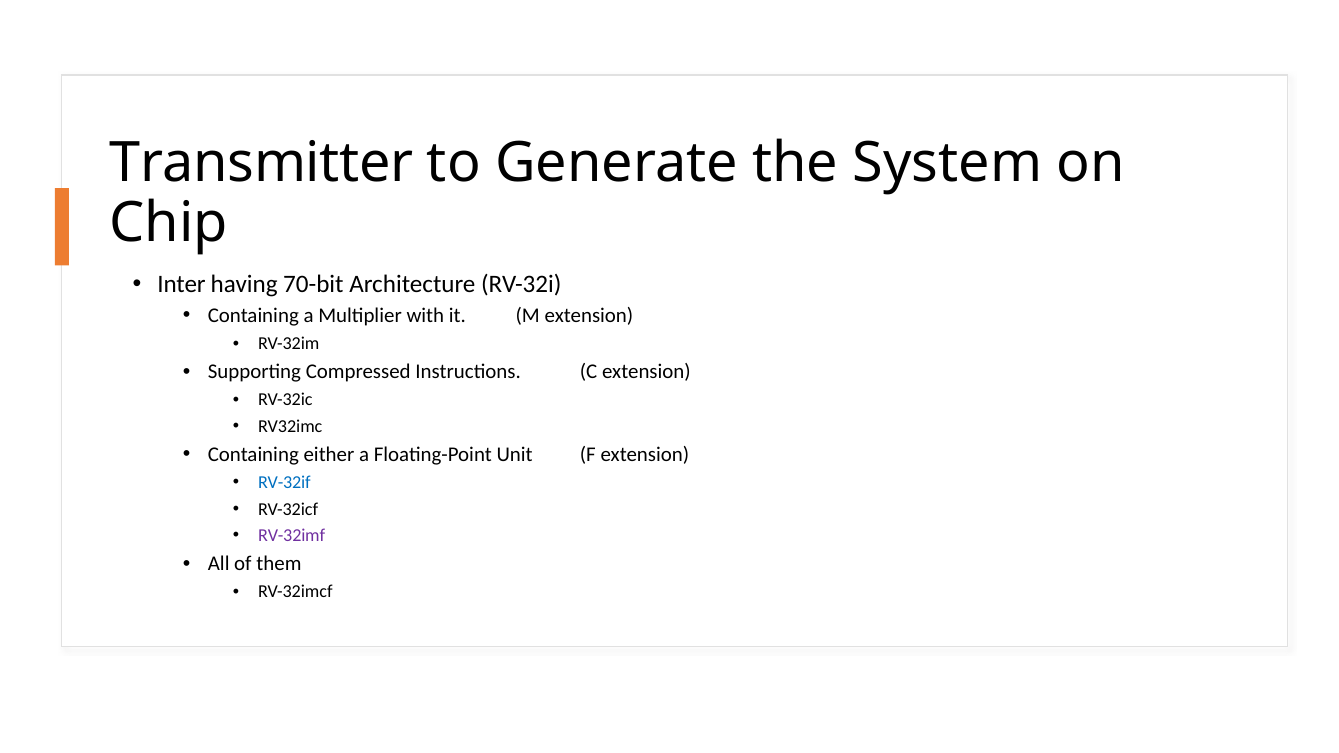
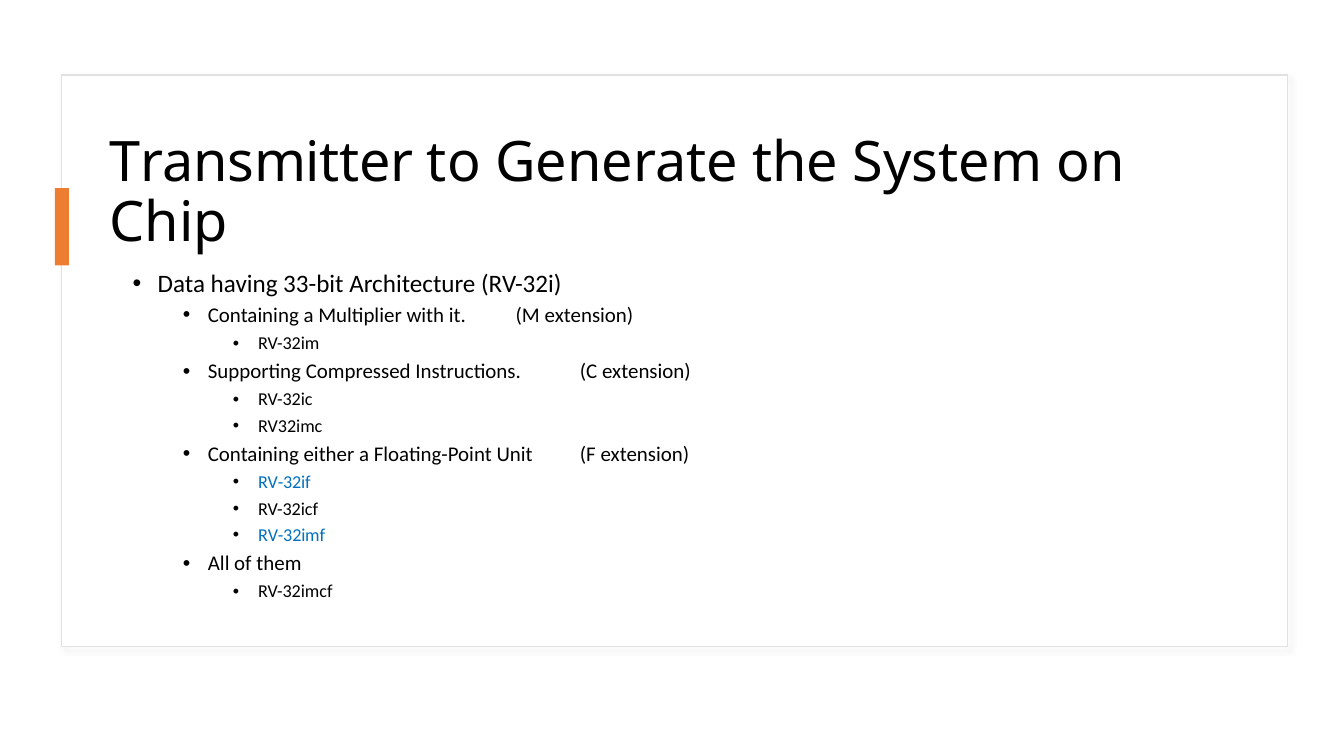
Inter: Inter -> Data (181, 284)
70-bit: 70-bit -> 33-bit (313, 284)
RV-32imf colour: purple -> blue (292, 536)
